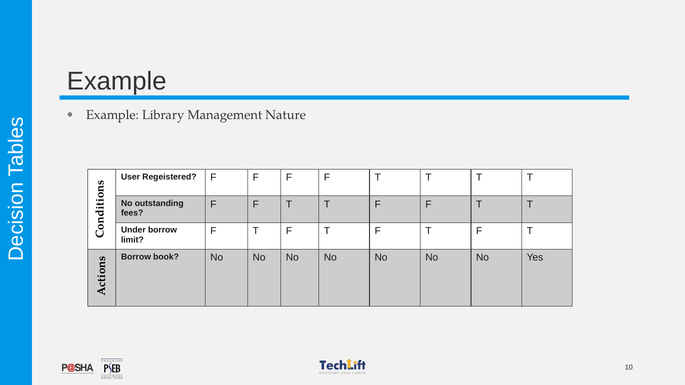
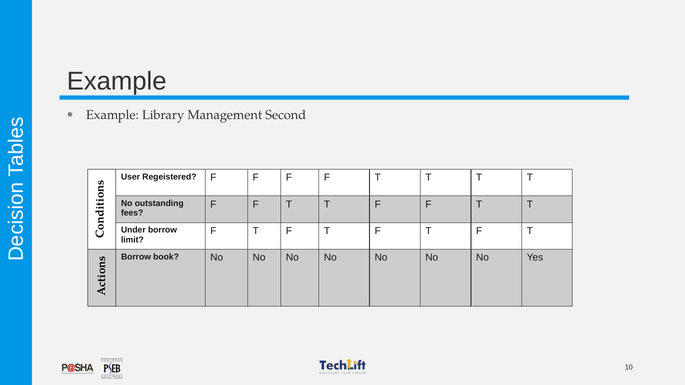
Nature: Nature -> Second (286, 115)
